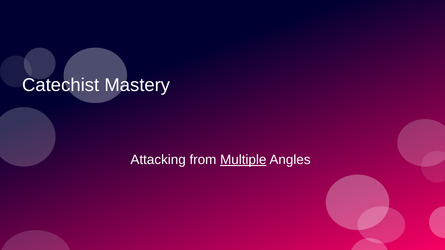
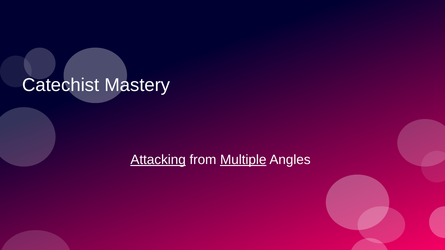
Attacking underline: none -> present (158, 160)
